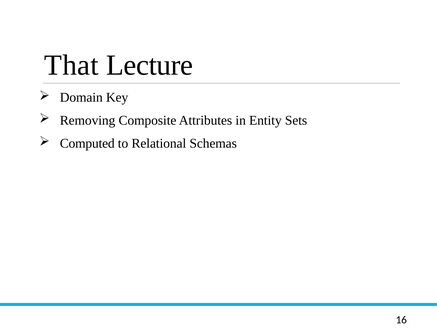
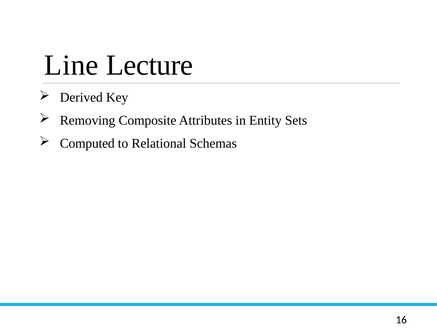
That: That -> Line (71, 65)
Domain: Domain -> Derived (81, 98)
